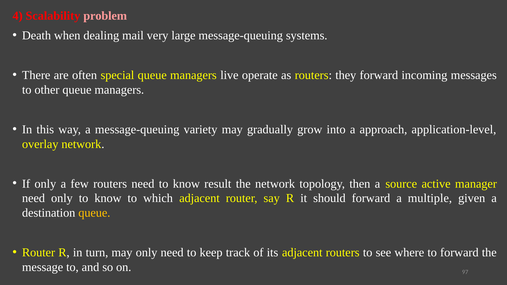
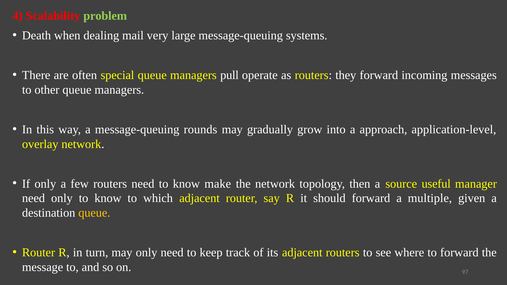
problem colour: pink -> light green (105, 16)
live: live -> pull (229, 75)
variety: variety -> rounds (200, 130)
result: result -> make (218, 184)
active: active -> useful (436, 184)
